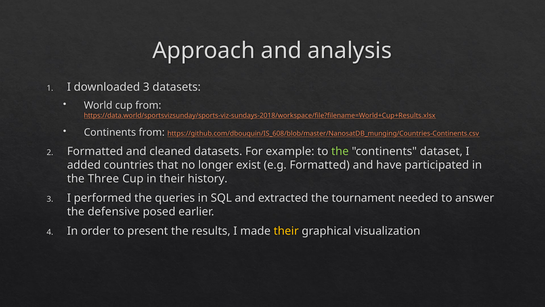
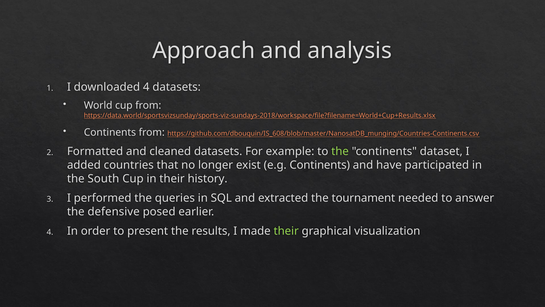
downloaded 3: 3 -> 4 (146, 87)
e.g Formatted: Formatted -> Continents (320, 165)
Three: Three -> South (103, 178)
their colour: yellow -> light green (286, 231)
